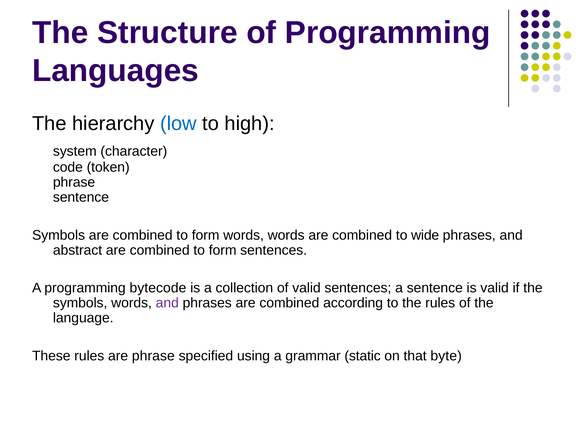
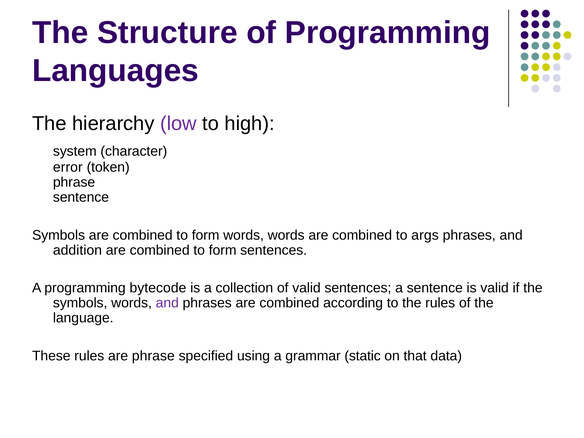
low colour: blue -> purple (178, 123)
code: code -> error (68, 167)
wide: wide -> args (425, 235)
abstract: abstract -> addition (77, 250)
byte: byte -> data (446, 356)
